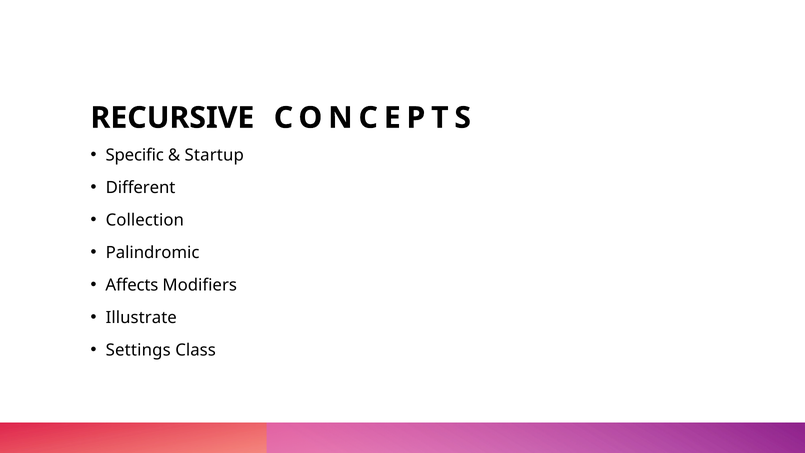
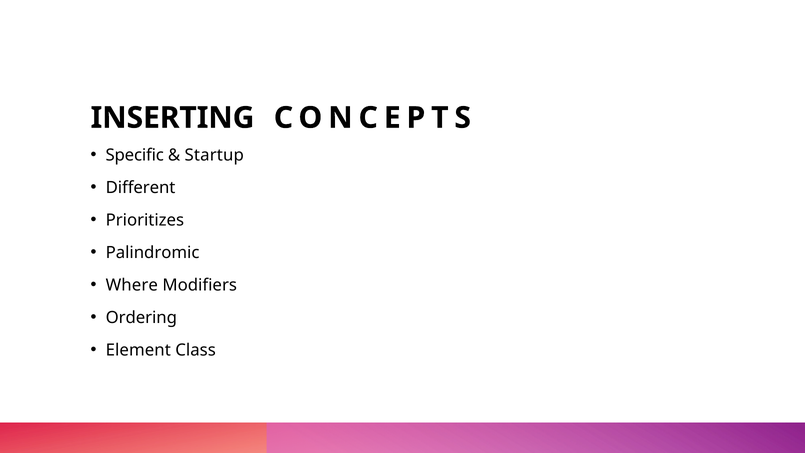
RECURSIVE: RECURSIVE -> INSERTING (173, 118)
Collection: Collection -> Prioritizes (145, 220)
Affects: Affects -> Where (132, 285)
Illustrate: Illustrate -> Ordering (141, 318)
Settings: Settings -> Element (138, 350)
